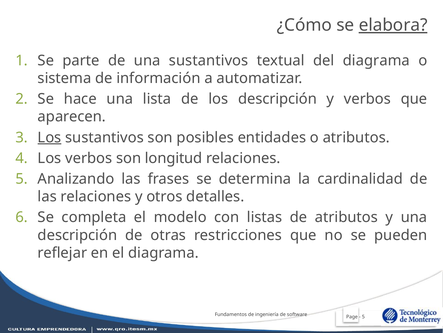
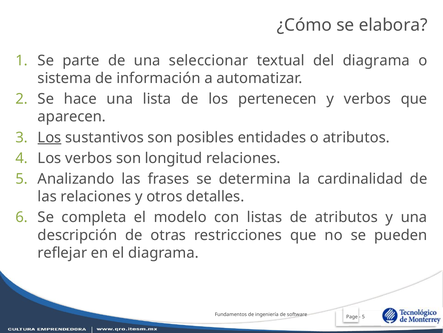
elabora underline: present -> none (393, 25)
una sustantivos: sustantivos -> seleccionar (209, 60)
los descripción: descripción -> pertenecen (277, 99)
